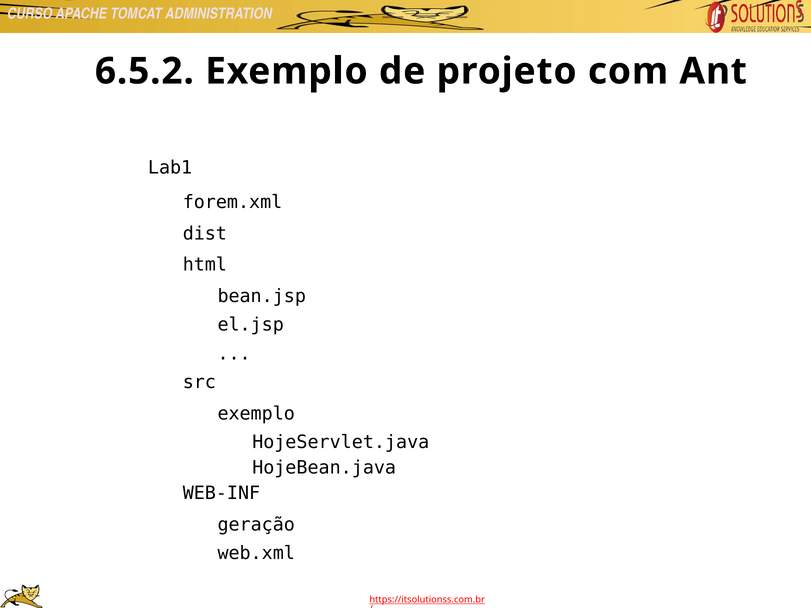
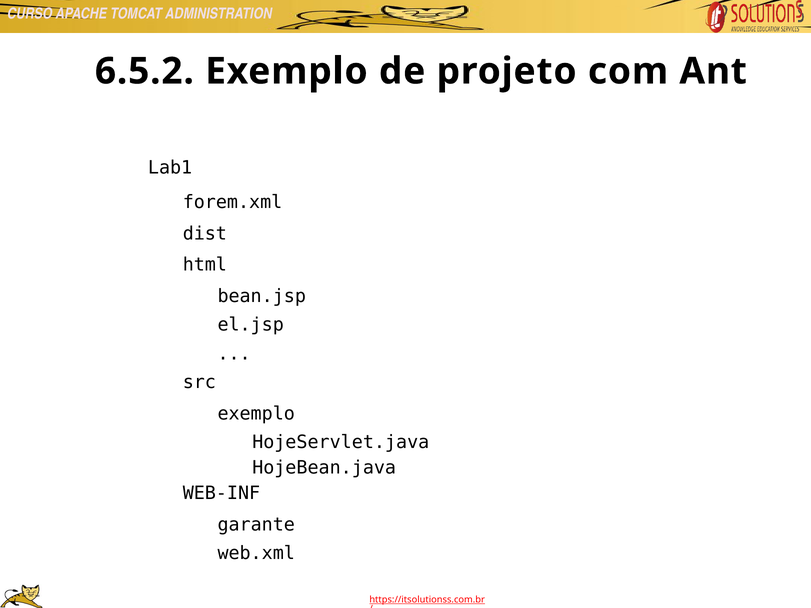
geração: geração -> garante (256, 525)
